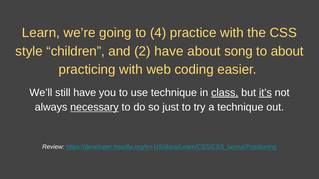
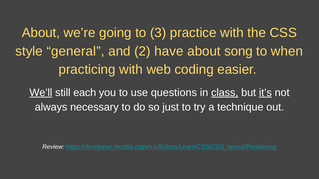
Learn: Learn -> About (41, 33)
4: 4 -> 3 (158, 33)
children: children -> general (76, 51)
to about: about -> when (287, 51)
We’ll underline: none -> present (41, 93)
still have: have -> each (85, 93)
use technique: technique -> questions (174, 93)
necessary underline: present -> none (94, 107)
